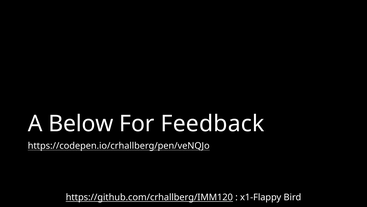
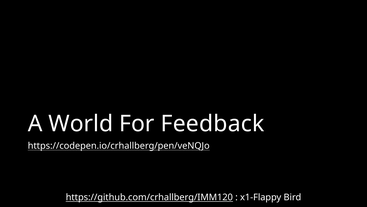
Below: Below -> World (81, 123)
